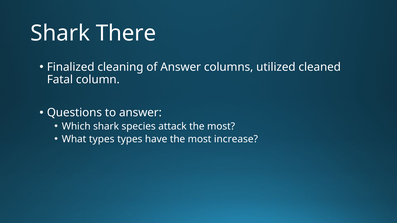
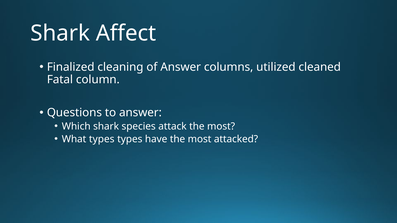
There: There -> Affect (126, 33)
increase: increase -> attacked (236, 139)
